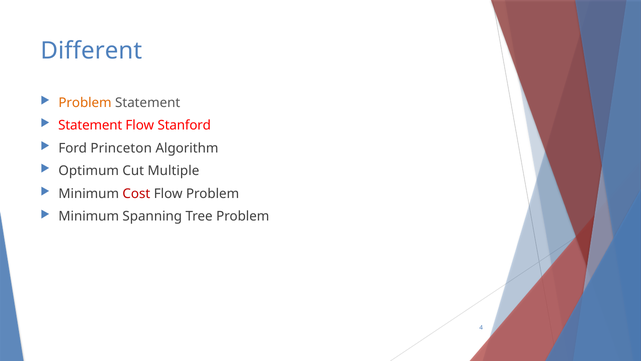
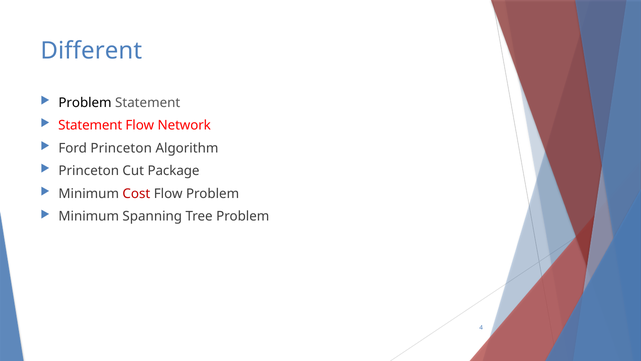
Problem colour: orange -> black (85, 103)
Stanford: Stanford -> Network (184, 125)
Optimum: Optimum -> Princeton (89, 171)
Multiple: Multiple -> Package (174, 171)
